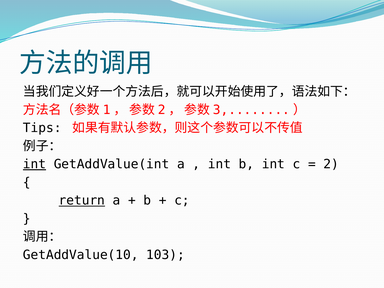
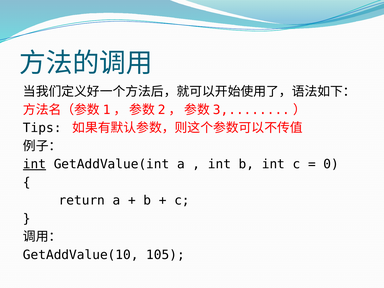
2: 2 -> 0 (331, 164)
return underline: present -> none (82, 201)
103: 103 -> 105 (166, 255)
